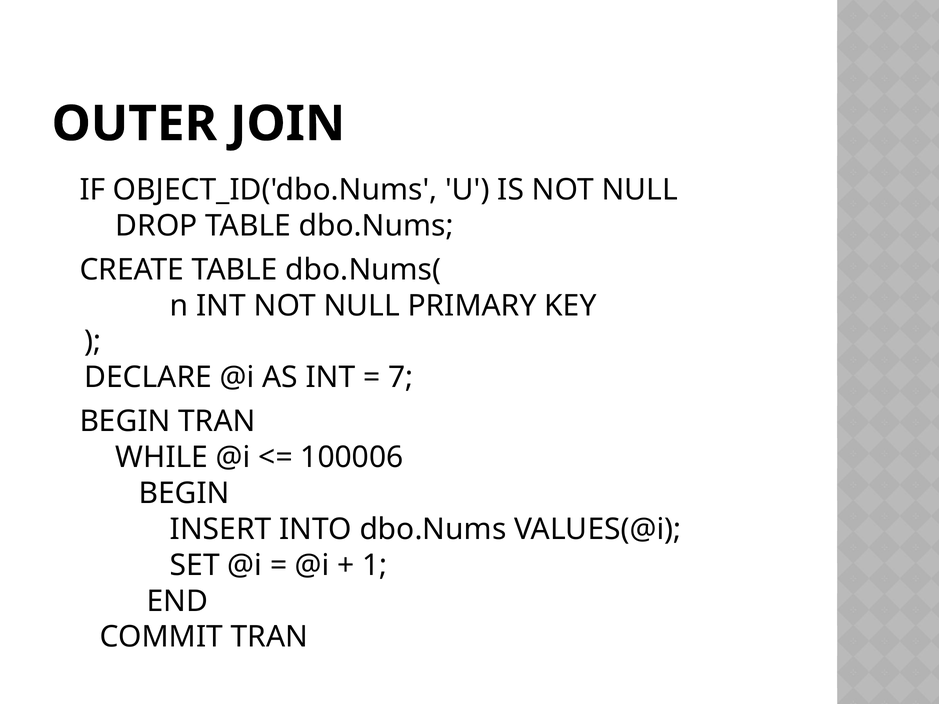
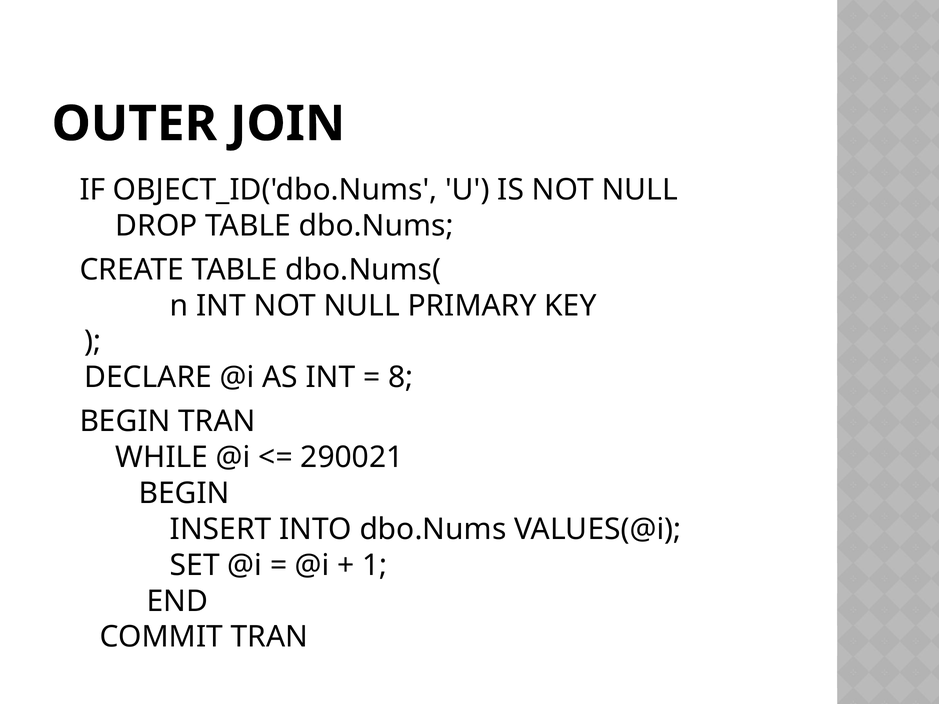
7: 7 -> 8 (401, 378)
100006: 100006 -> 290021 (352, 457)
